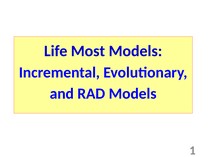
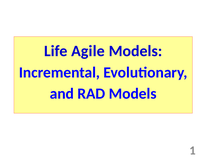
Most: Most -> Agile (88, 51)
